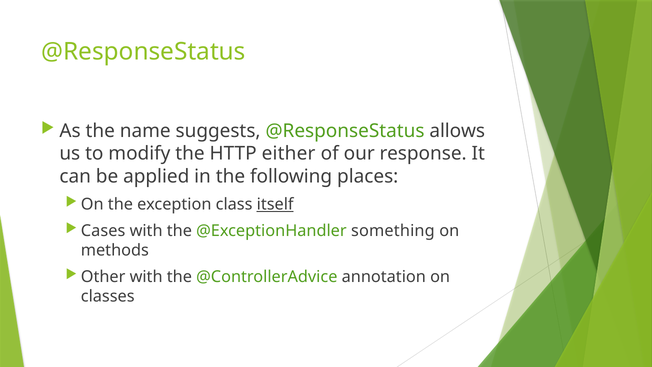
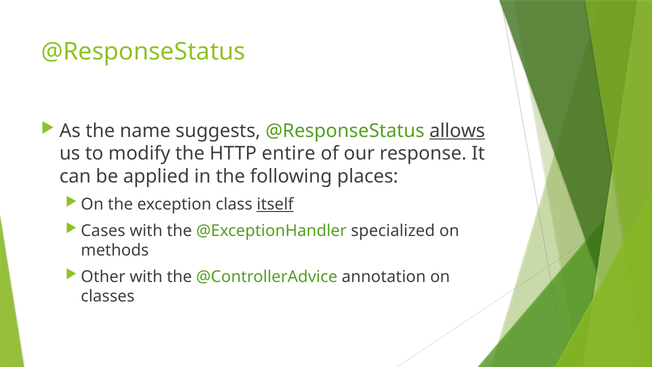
allows underline: none -> present (457, 131)
either: either -> entire (289, 154)
something: something -> specialized (393, 231)
